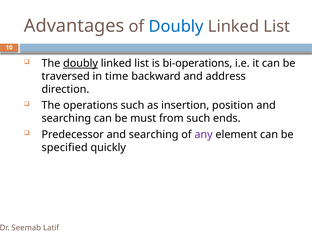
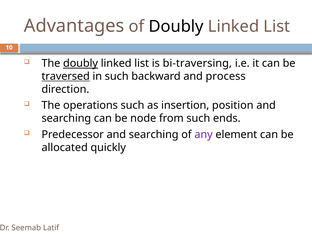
Doubly colour: blue -> black (176, 27)
bi-operations: bi-operations -> bi-traversing (197, 63)
traversed underline: none -> present (66, 76)
in time: time -> such (117, 76)
address: address -> process (226, 76)
must: must -> node (143, 118)
specified: specified -> allocated (65, 147)
